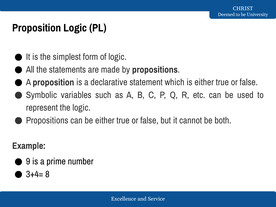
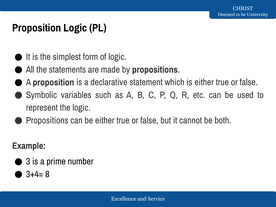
9: 9 -> 3 (28, 162)
